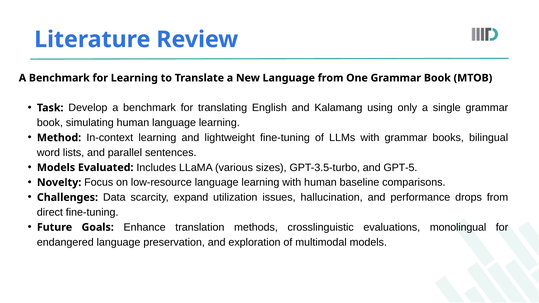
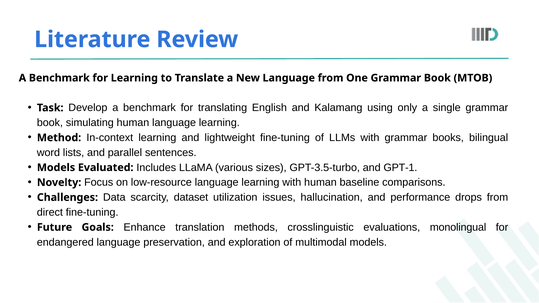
GPT-5: GPT-5 -> GPT-1 (400, 168)
expand: expand -> dataset (191, 198)
